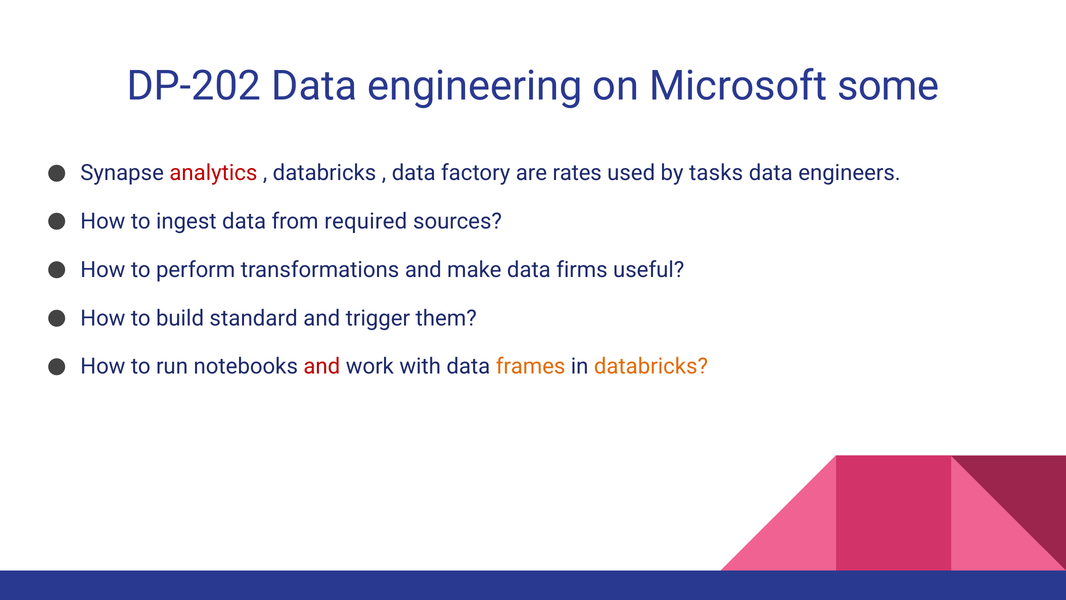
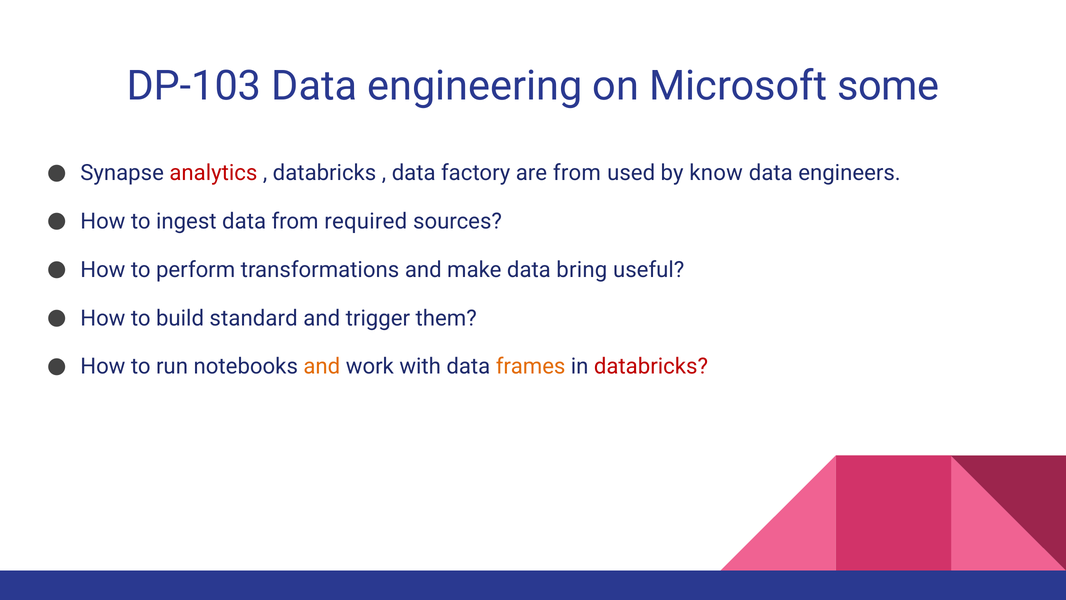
DP-202: DP-202 -> DP-103 (194, 86)
are rates: rates -> from (577, 173)
tasks: tasks -> know (716, 173)
firms: firms -> bring (582, 270)
and colour: red -> orange (322, 366)
databricks colour: orange -> red (651, 366)
